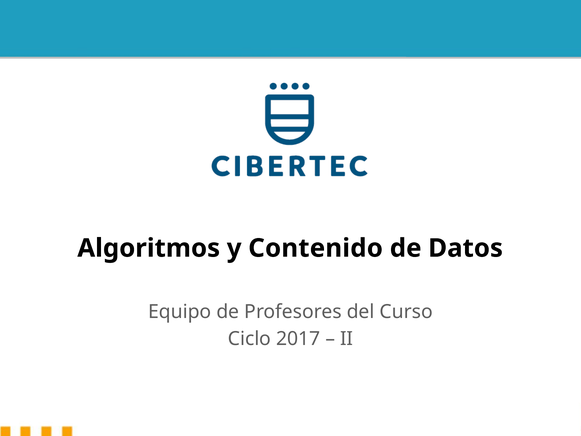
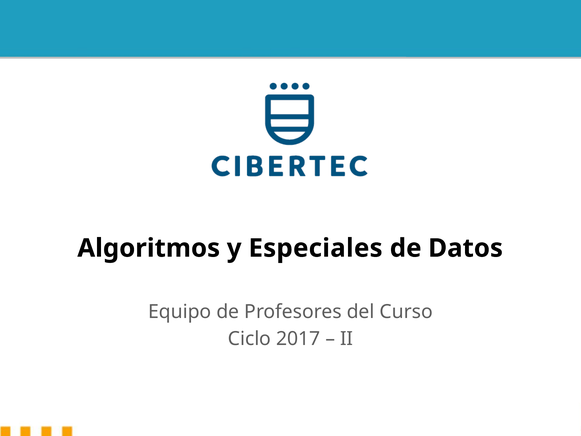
Contenido: Contenido -> Especiales (316, 248)
